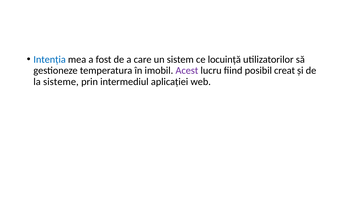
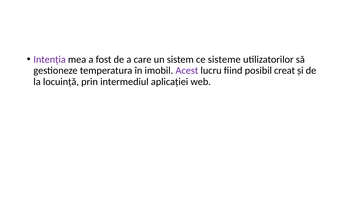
Intenția colour: blue -> purple (50, 60)
locuință: locuință -> sisteme (224, 60)
sisteme: sisteme -> locuință (61, 82)
